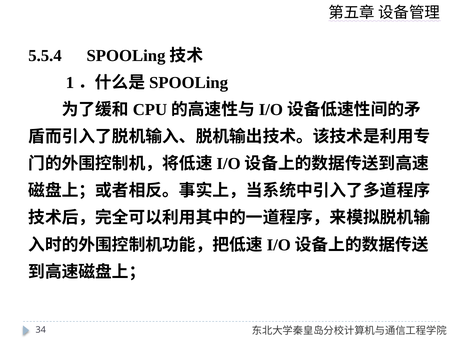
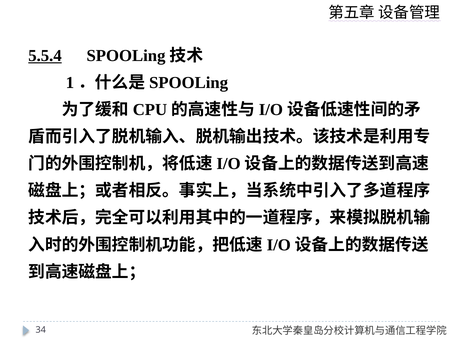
5.5.4 underline: none -> present (45, 56)
